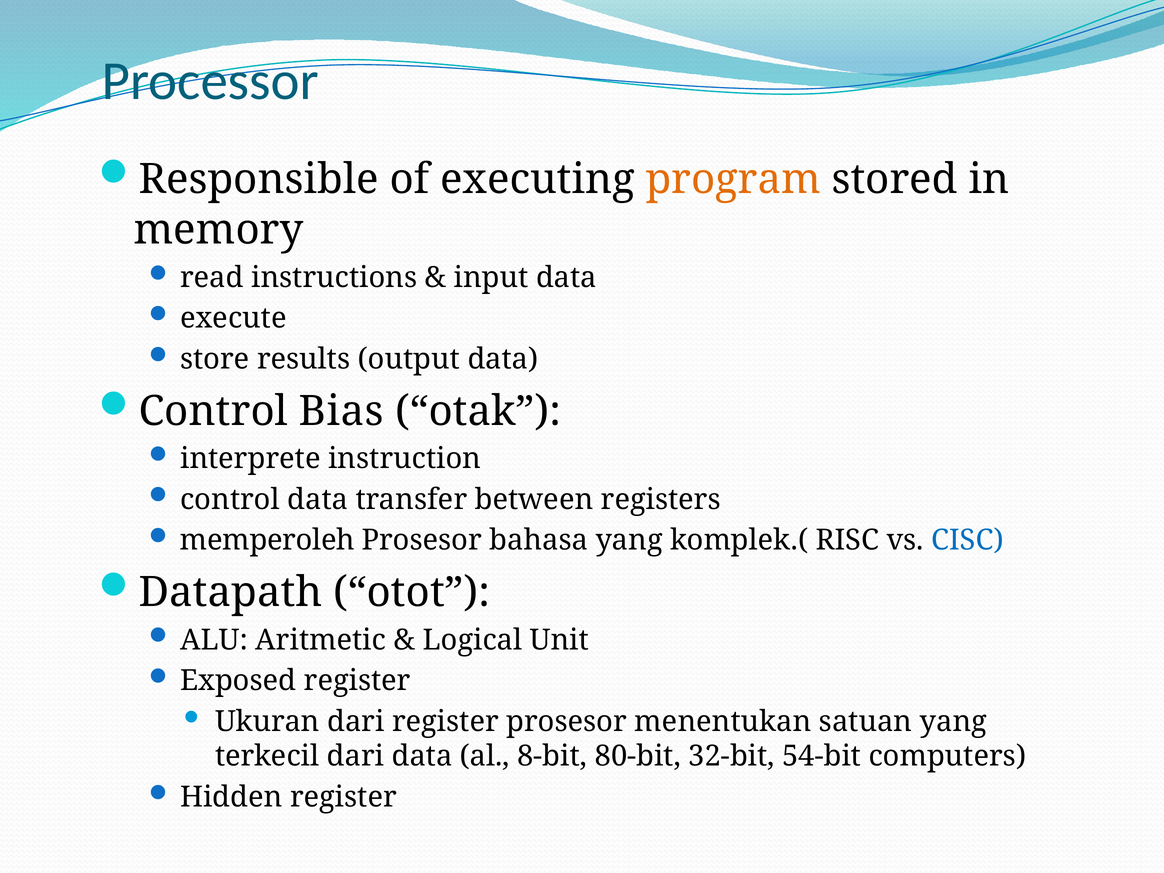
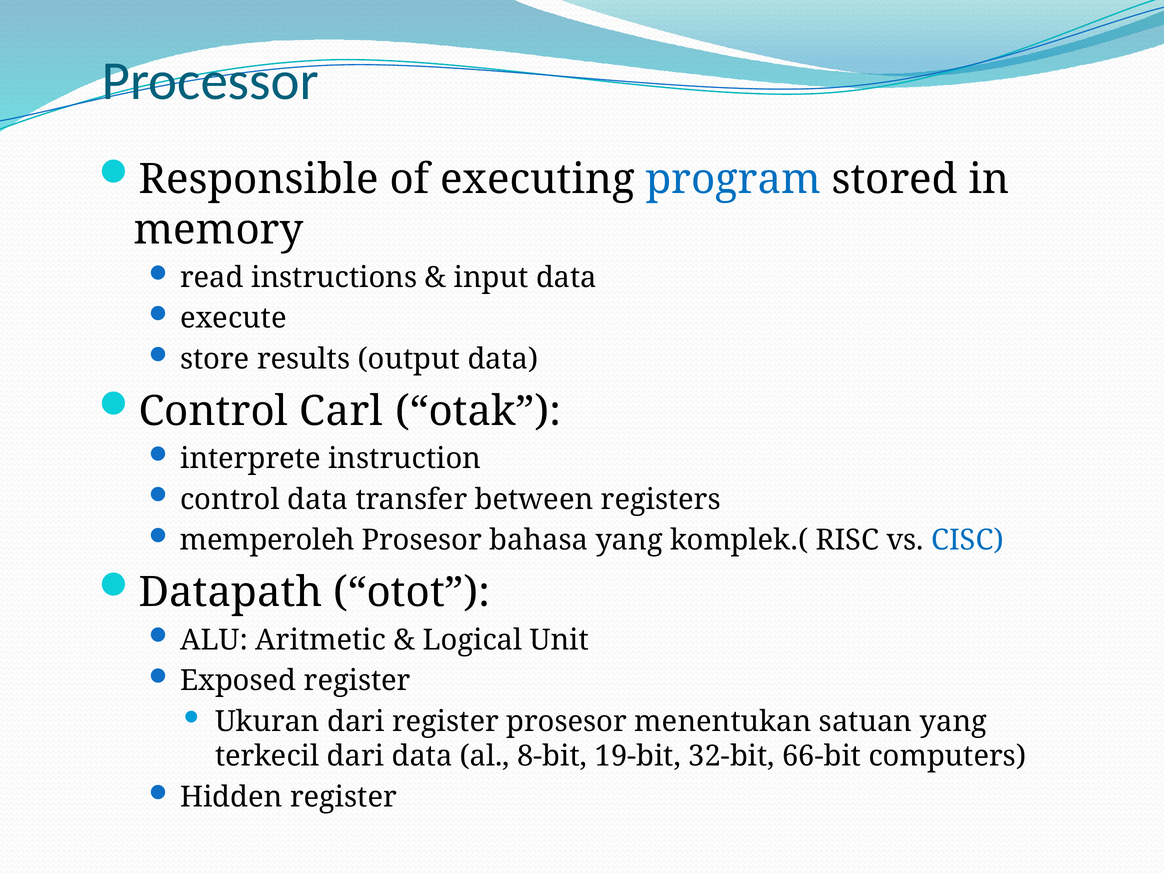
program colour: orange -> blue (733, 179)
Bias: Bias -> Carl (341, 411)
80-bit: 80-bit -> 19-bit (638, 756)
54-bit: 54-bit -> 66-bit (822, 756)
